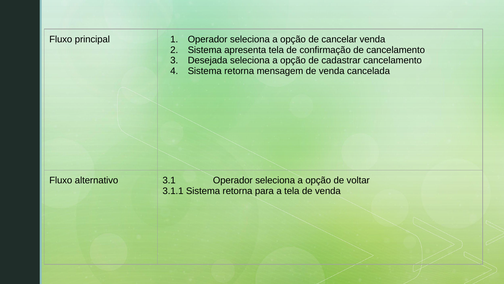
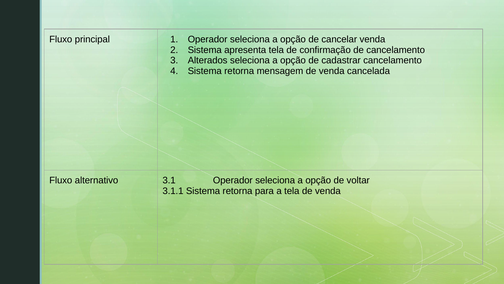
Desejada: Desejada -> Alterados (208, 60)
